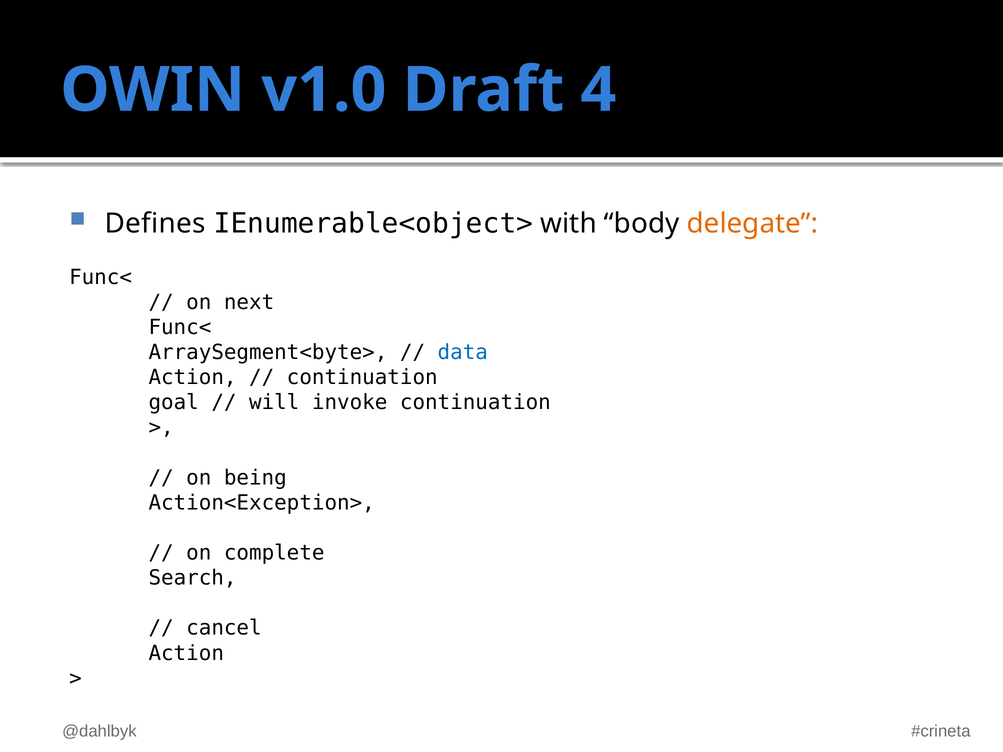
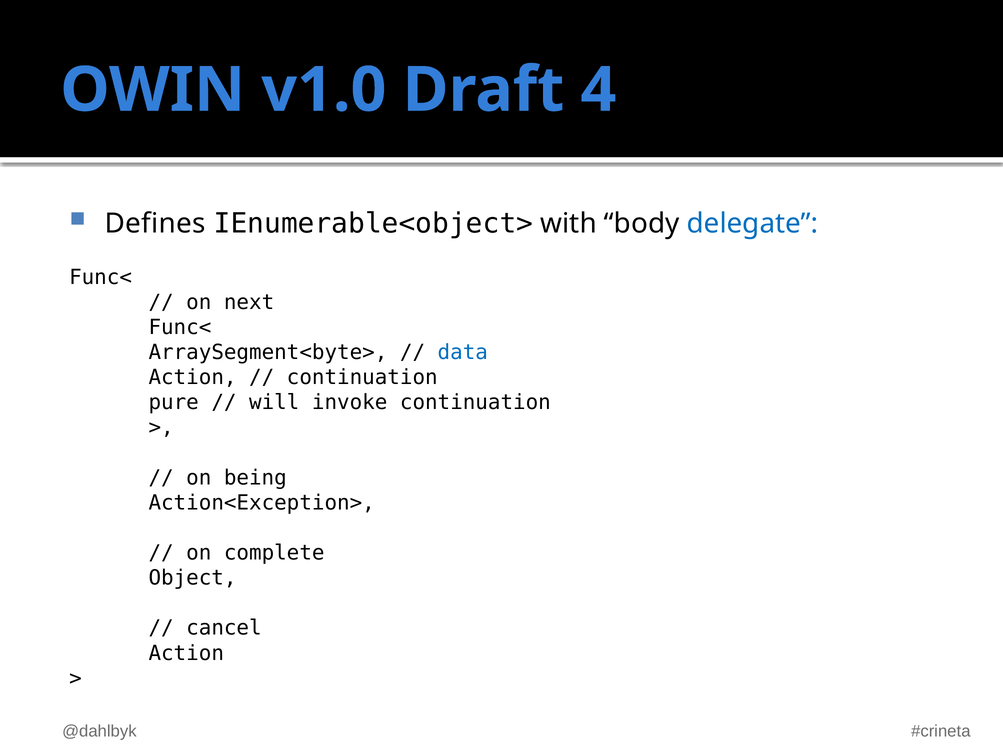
delegate colour: orange -> blue (753, 223)
goal: goal -> pure (174, 403)
Search: Search -> Object (193, 578)
